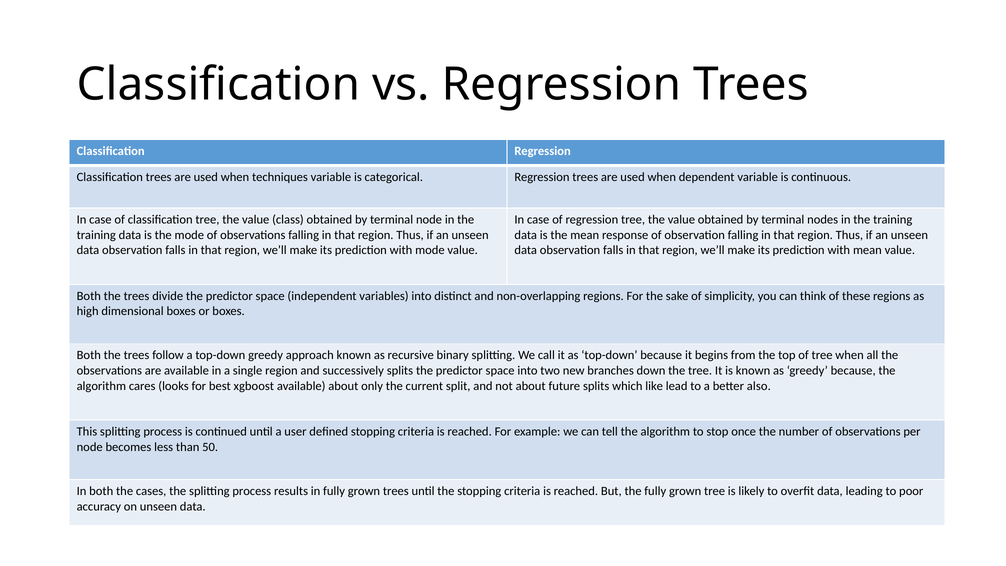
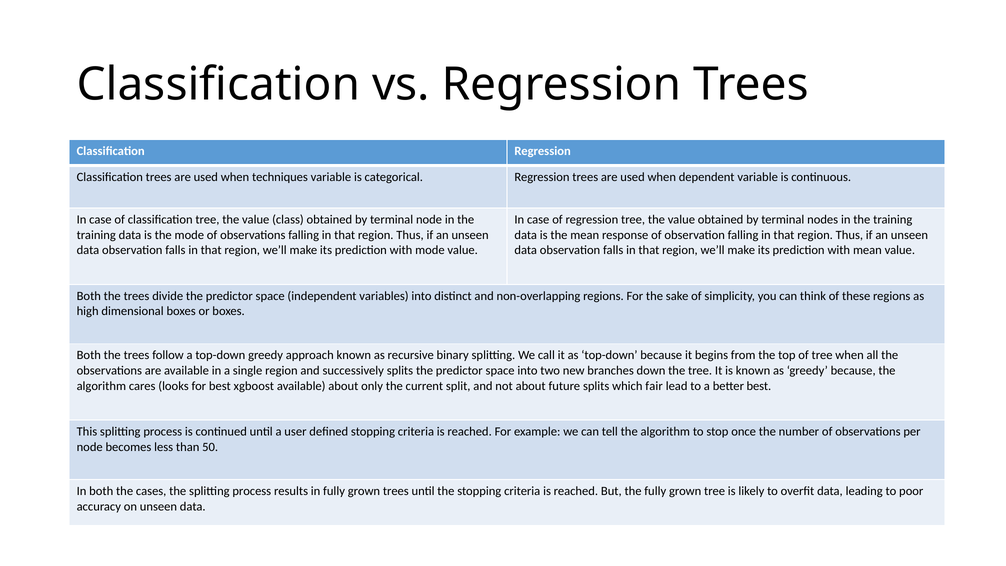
like: like -> fair (654, 386)
better also: also -> best (759, 386)
